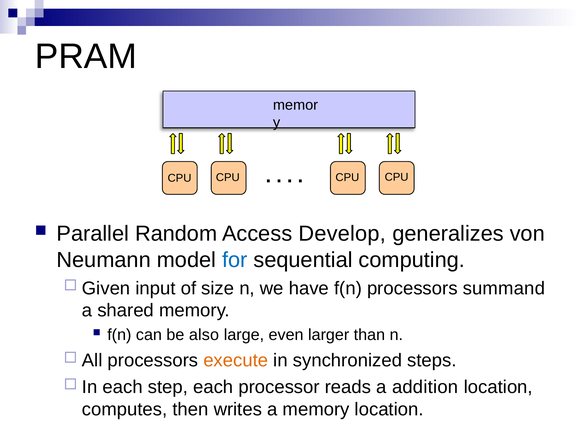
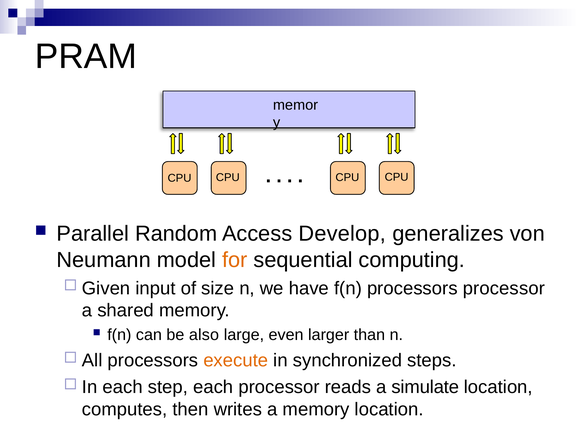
for colour: blue -> orange (235, 260)
processors summand: summand -> processor (504, 288)
addition: addition -> simulate (425, 387)
